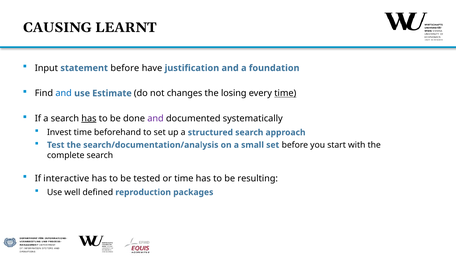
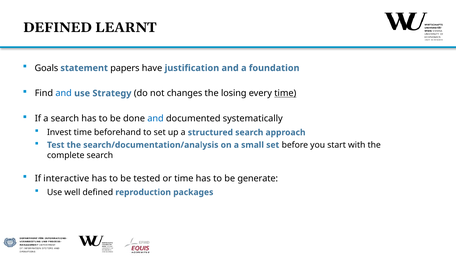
CAUSING: CAUSING -> DEFINED (57, 28)
Input: Input -> Goals (46, 68)
statement before: before -> papers (125, 68)
Estimate: Estimate -> Strategy (112, 93)
has underline: present -> none (89, 119)
and colour: purple -> blue (156, 119)
resulting: resulting -> generate (258, 179)
